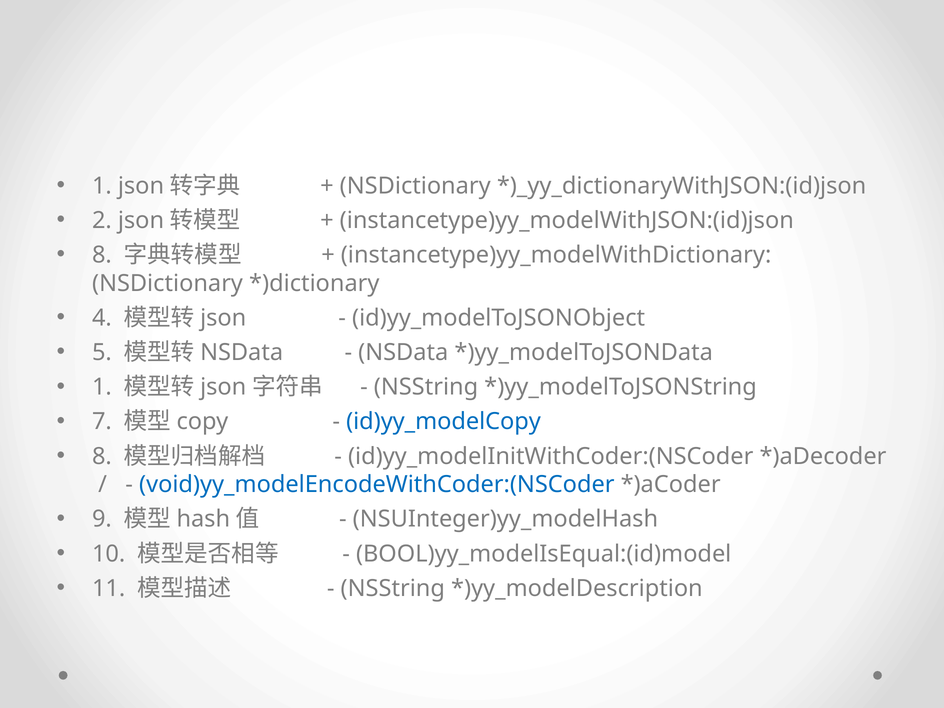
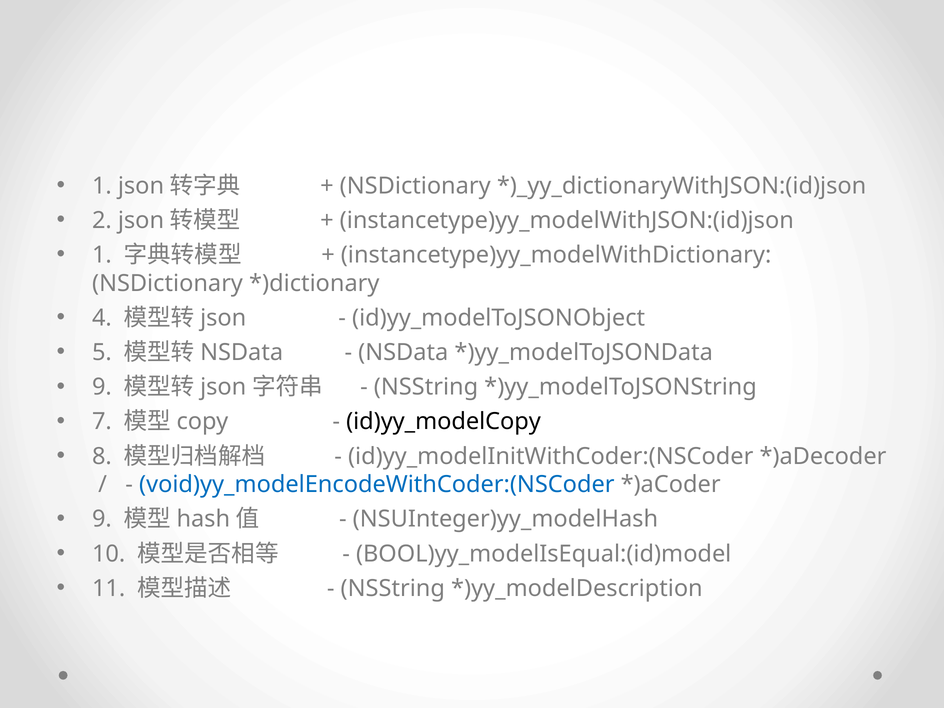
8: 8 -> 1 (102, 255)
1: 1 -> 9 (102, 387)
id)yy_modelCopy colour: blue -> black (444, 422)
